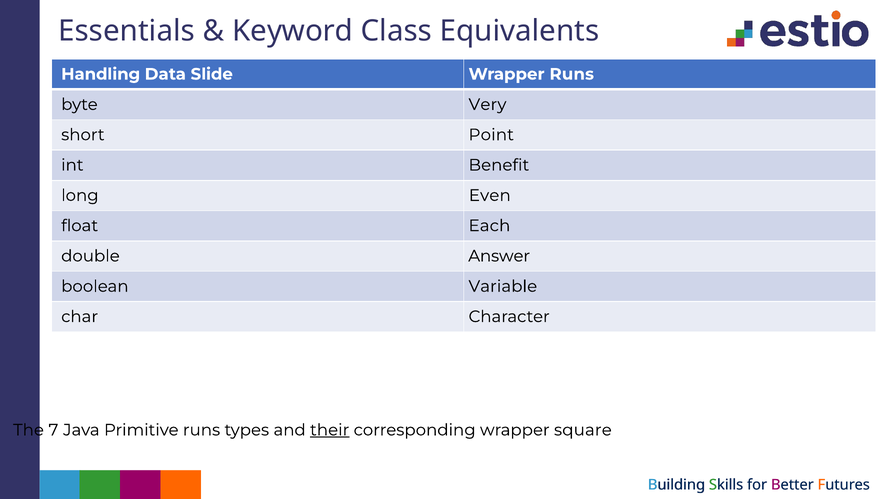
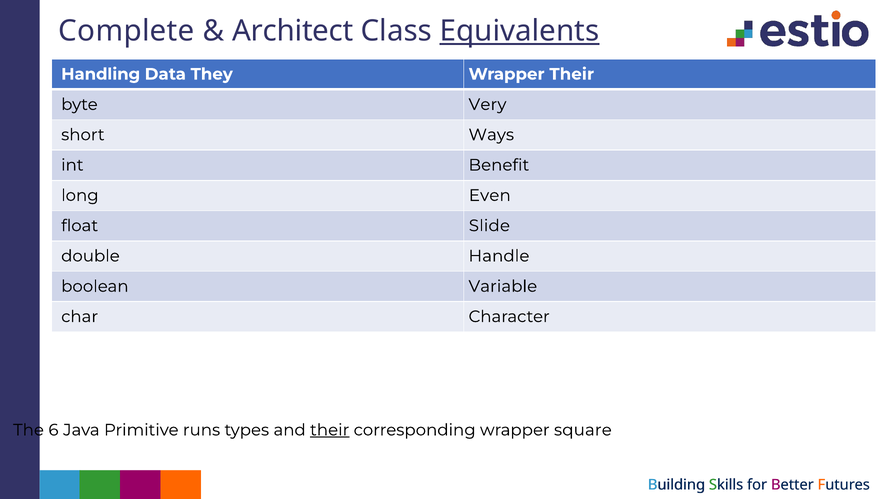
Essentials: Essentials -> Complete (127, 31)
Keyword: Keyword -> Architect (293, 31)
Equivalents underline: none -> present (519, 31)
Slide: Slide -> They (212, 74)
Wrapper Runs: Runs -> Their (572, 74)
Point: Point -> Ways (491, 135)
Each: Each -> Slide (489, 226)
Answer: Answer -> Handle (499, 256)
7: 7 -> 6 (53, 430)
